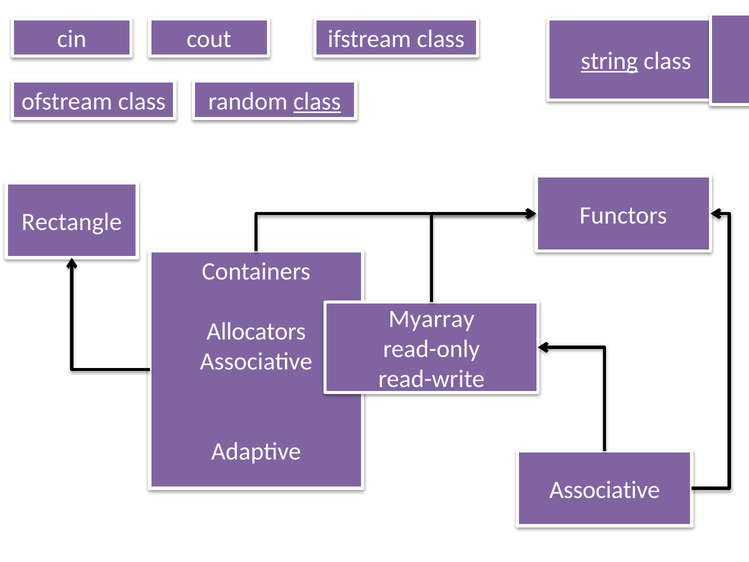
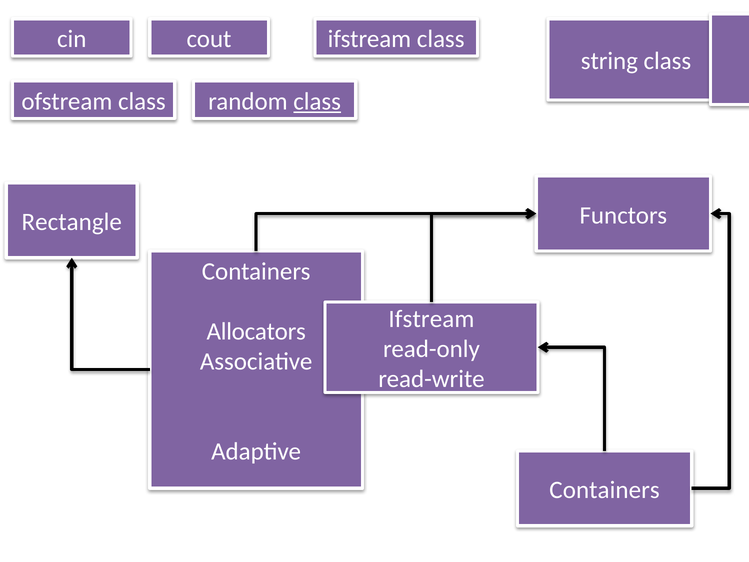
string underline: present -> none (609, 61)
Myarray: Myarray -> Ifstream (431, 319)
Associative: Associative -> Containers (605, 490)
